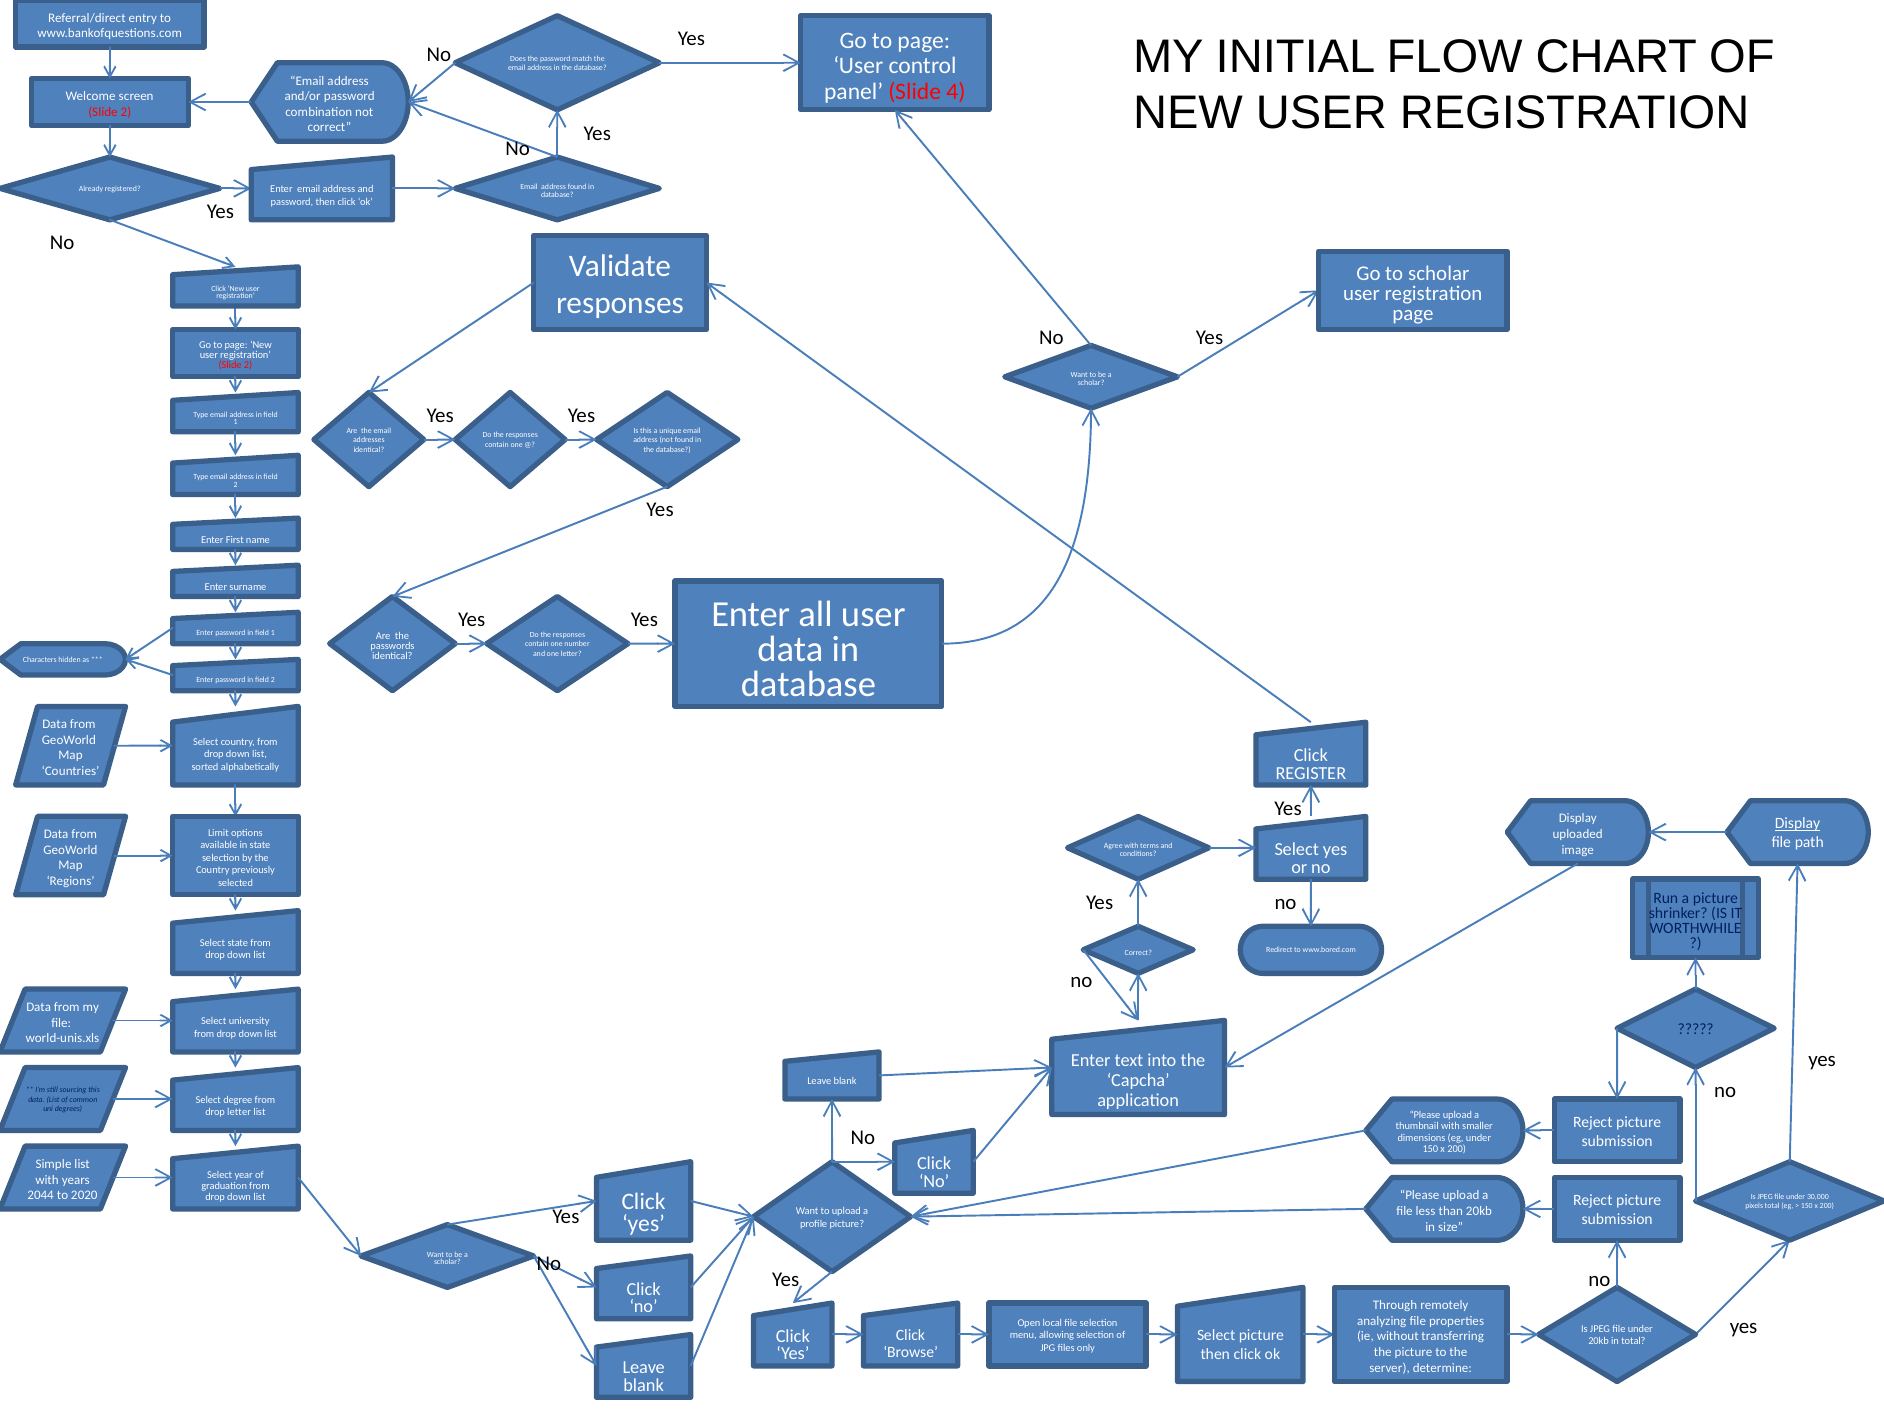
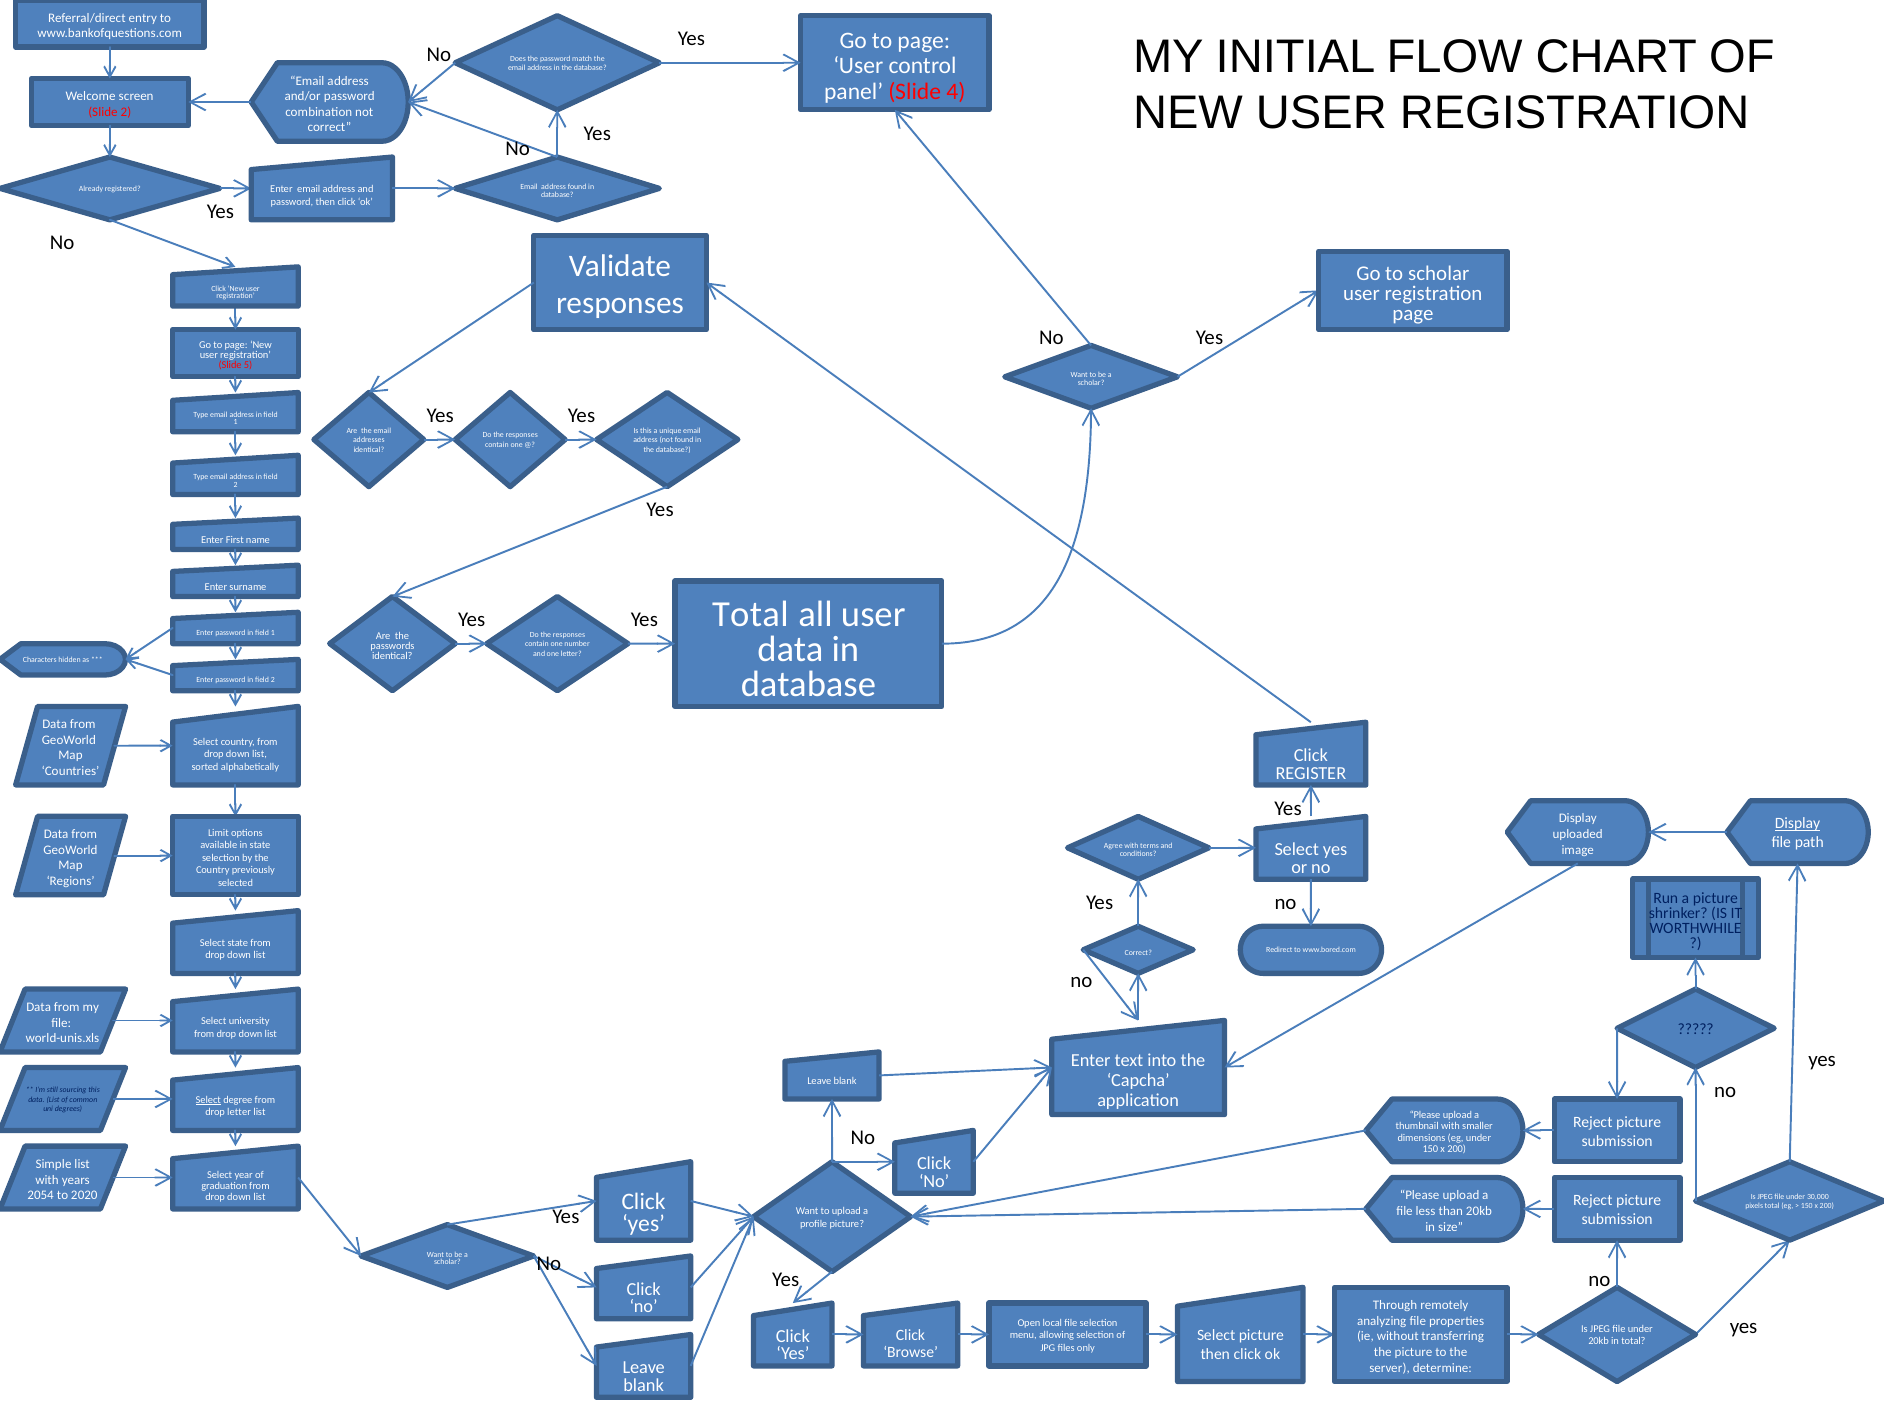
2: 2 -> 5 (248, 365)
Yes Enter: Enter -> Total (750, 614)
Select underline: none -> present (208, 1100)
2044: 2044 -> 2054 (41, 1195)
